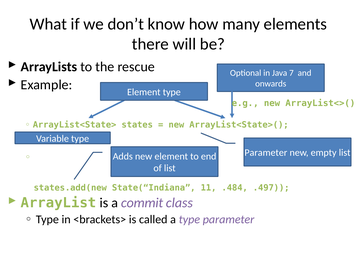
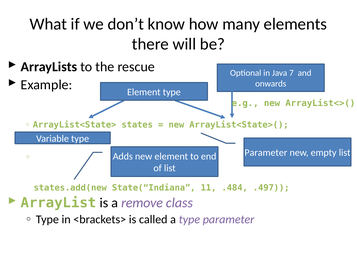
commit: commit -> remove (142, 203)
